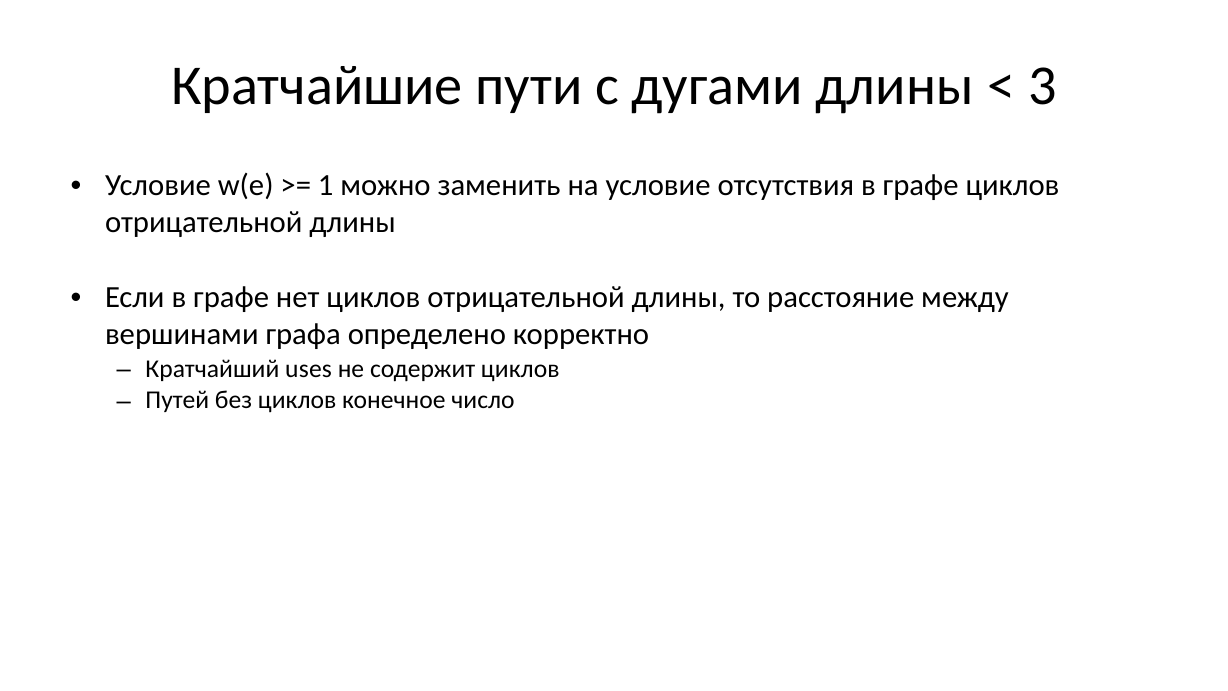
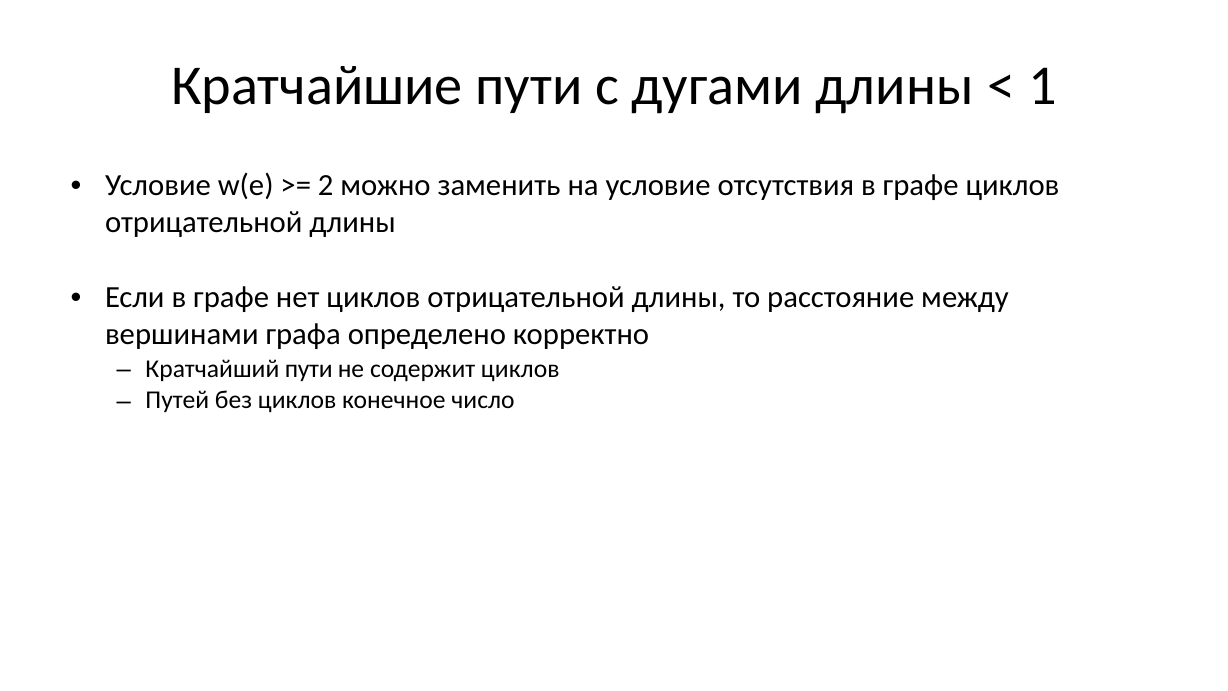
3: 3 -> 1 (1042, 86)
1: 1 -> 2 (326, 185)
Кратчайший uses: uses -> пути (309, 369)
